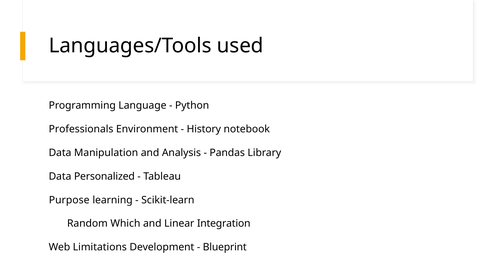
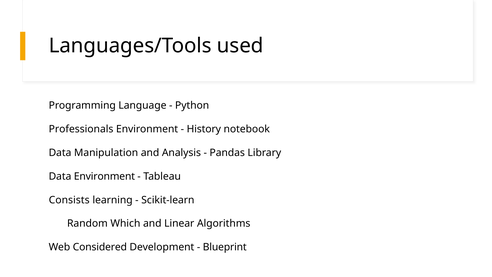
Data Personalized: Personalized -> Environment (104, 176)
Purpose: Purpose -> Consists (69, 200)
Integration: Integration -> Algorithms (224, 223)
Limitations: Limitations -> Considered (100, 247)
